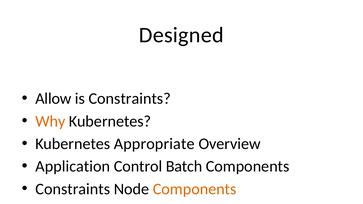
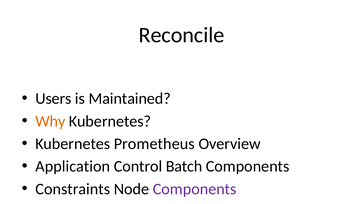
Designed: Designed -> Reconcile (181, 35)
Allow: Allow -> Users (53, 99)
is Constraints: Constraints -> Maintained (130, 99)
Appropriate: Appropriate -> Prometheus (154, 144)
Components colour: orange -> purple (195, 189)
